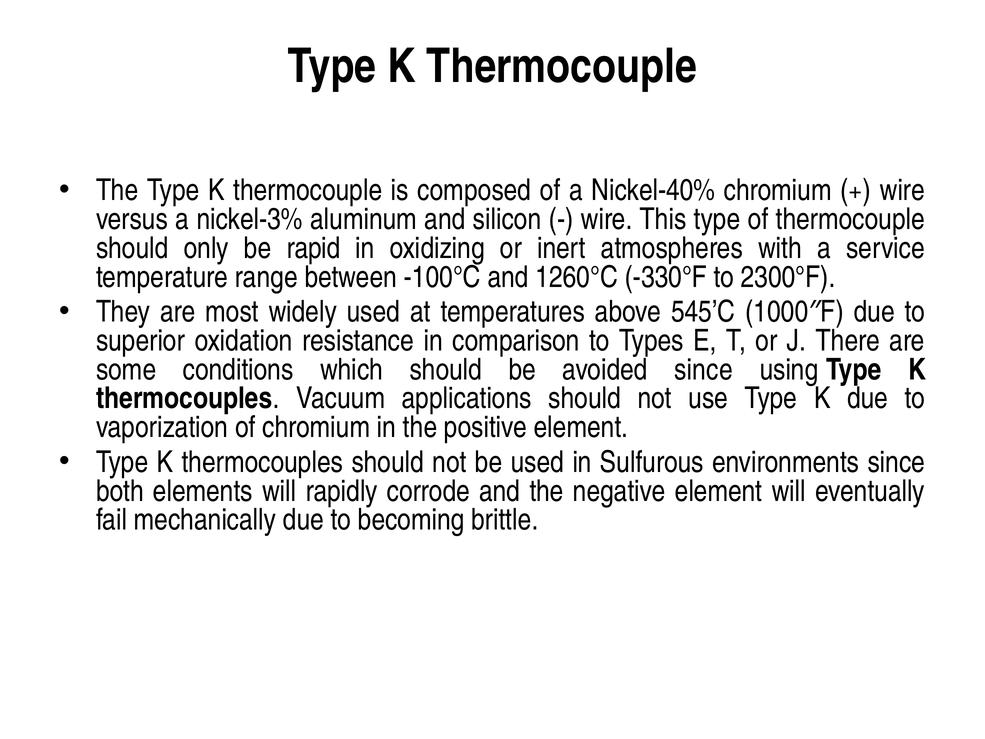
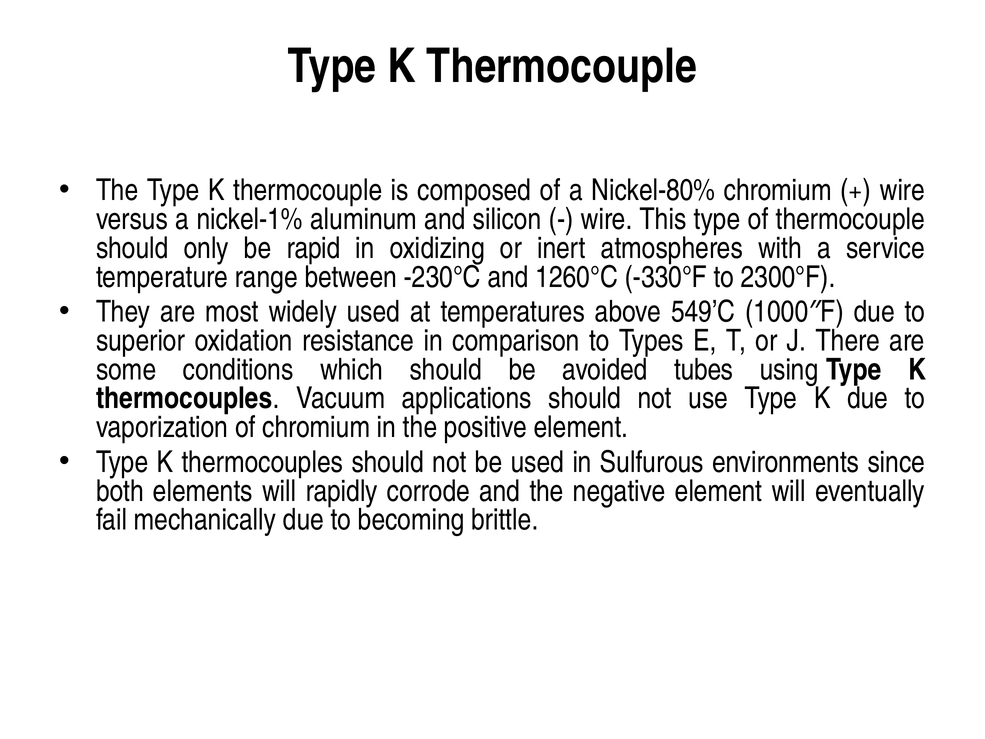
Nickel-40%: Nickel-40% -> Nickel-80% (653, 190)
nickel-3%: nickel-3% -> nickel-1% (250, 219)
-100°C: -100°C -> -230°C (442, 277)
545’C: 545’C -> 549’C (703, 312)
avoided since: since -> tubes (704, 370)
